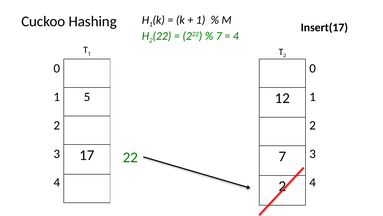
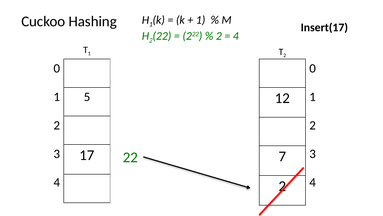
7: 7 -> 2 (219, 36)
